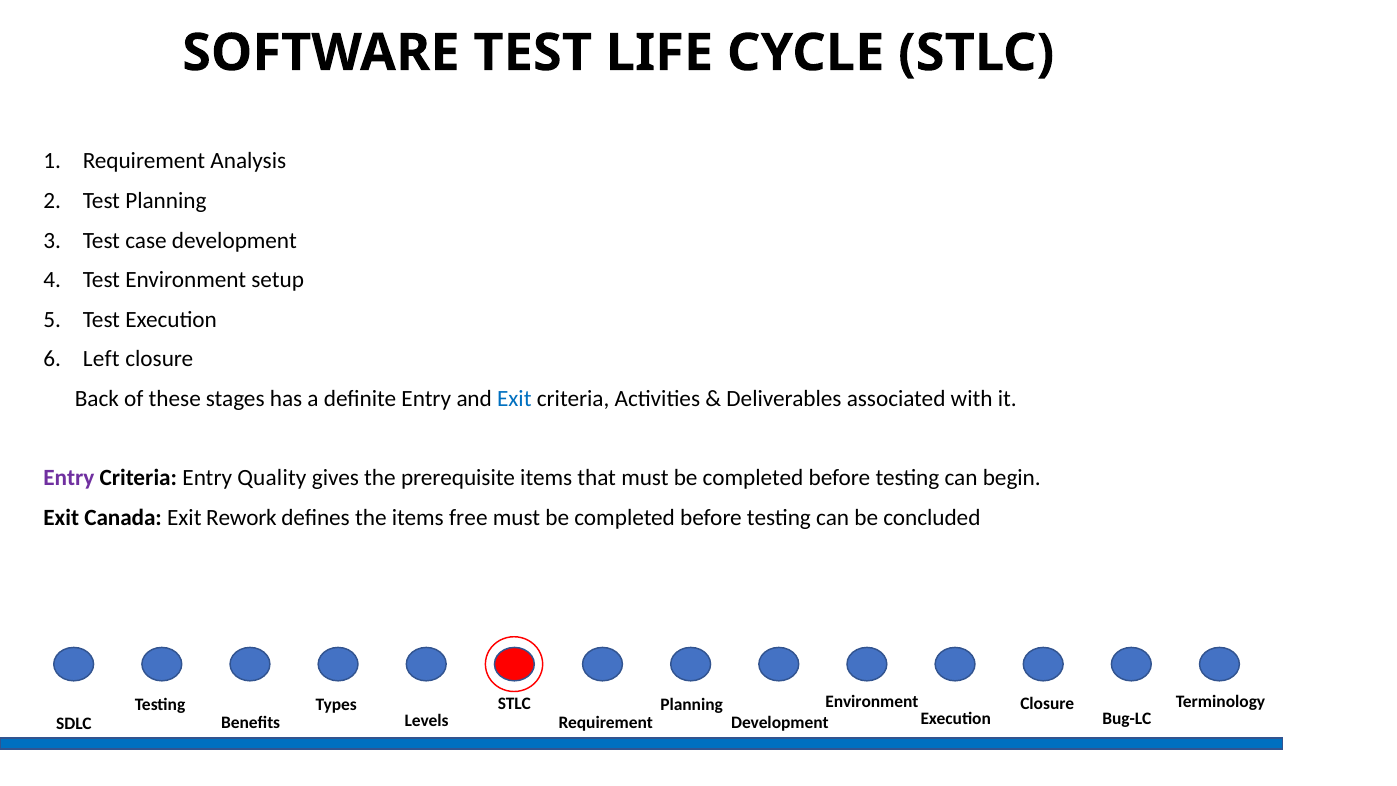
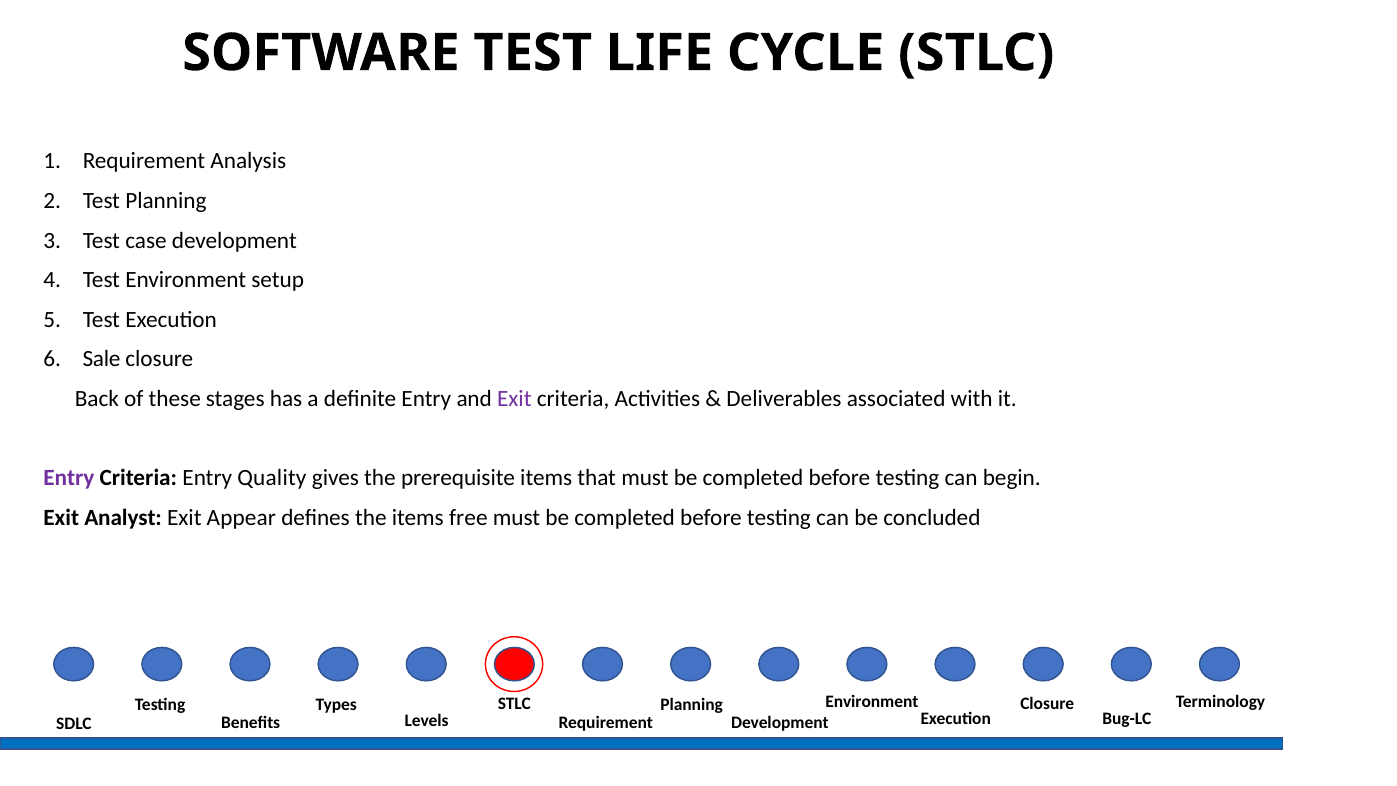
Left: Left -> Sale (102, 359)
Exit colour: blue -> purple (514, 399)
Canada: Canada -> Analyst (123, 518)
Rework: Rework -> Appear (241, 518)
